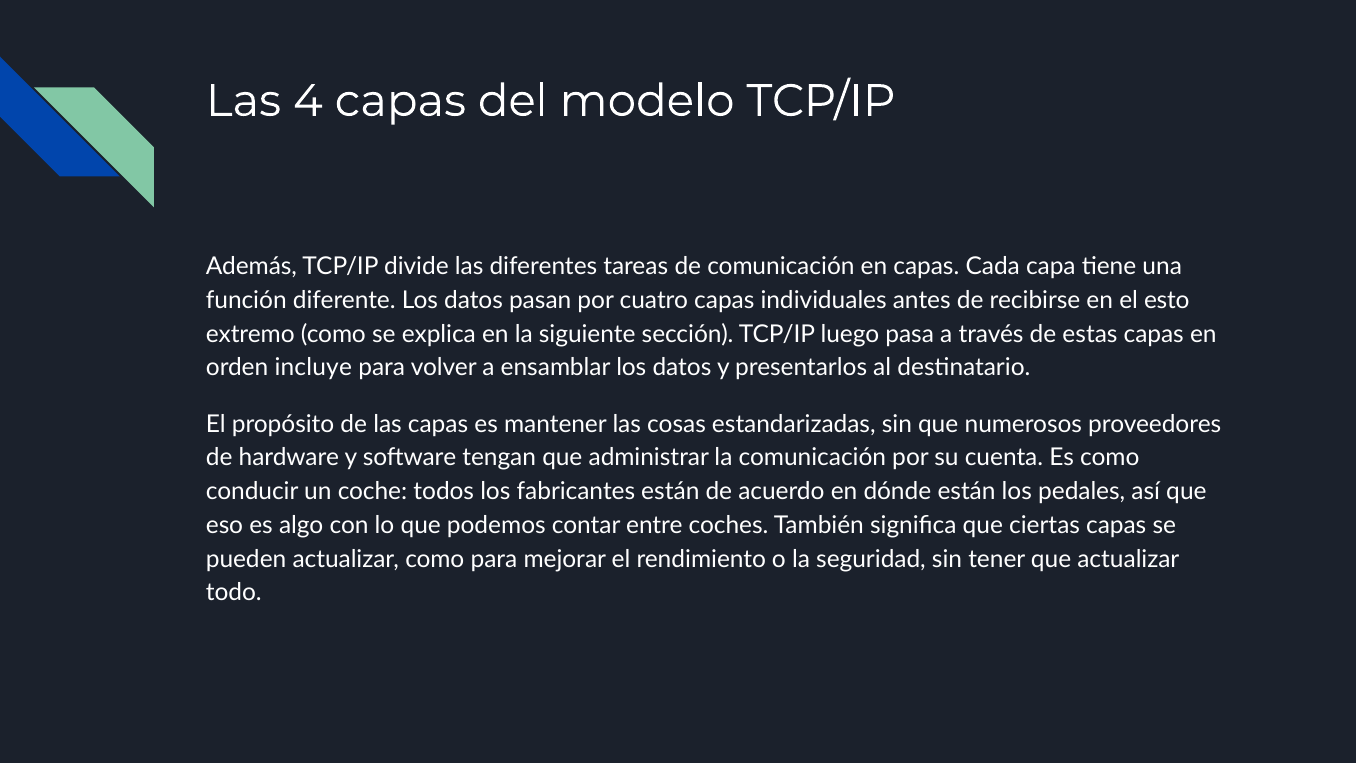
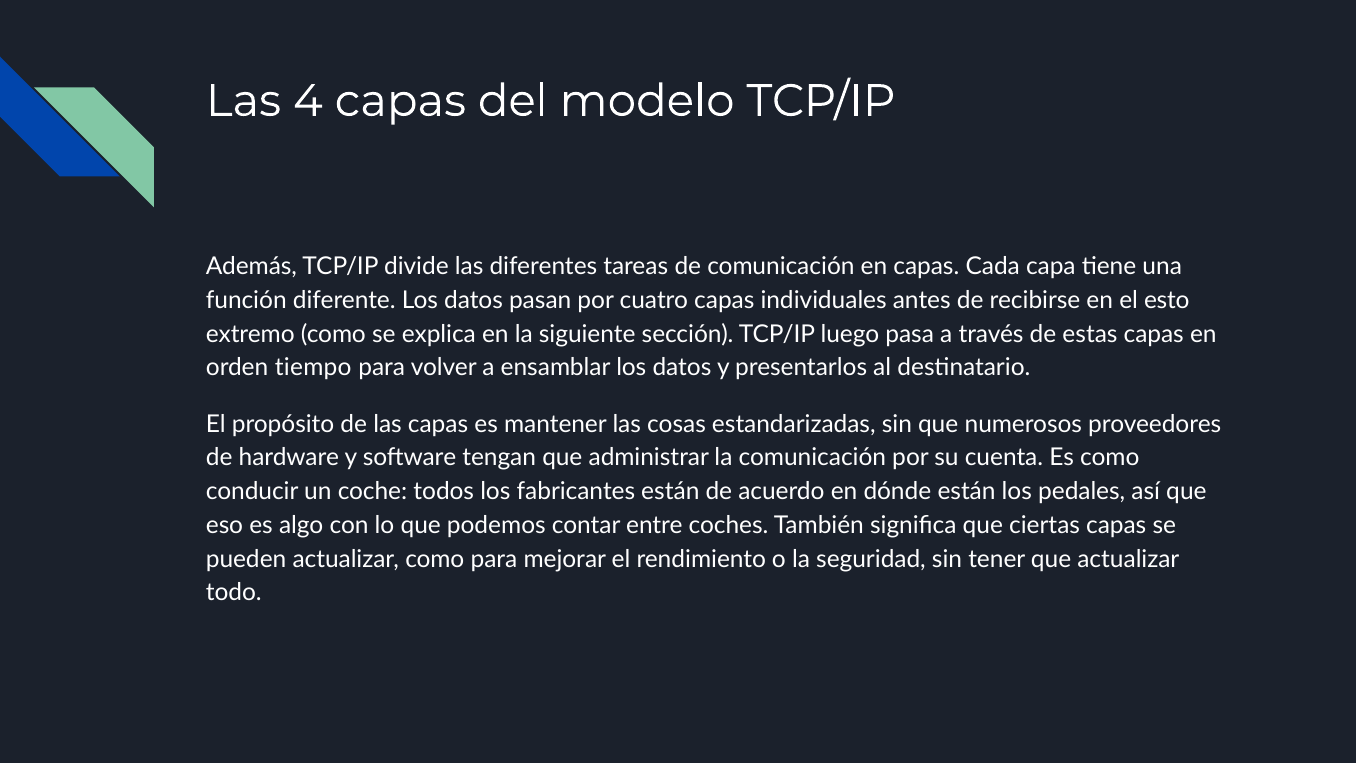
incluye: incluye -> tiempo (313, 368)
